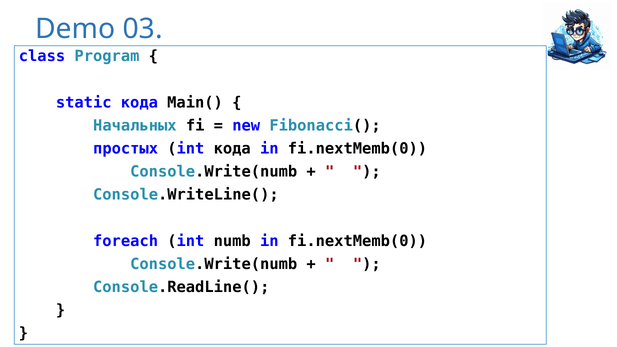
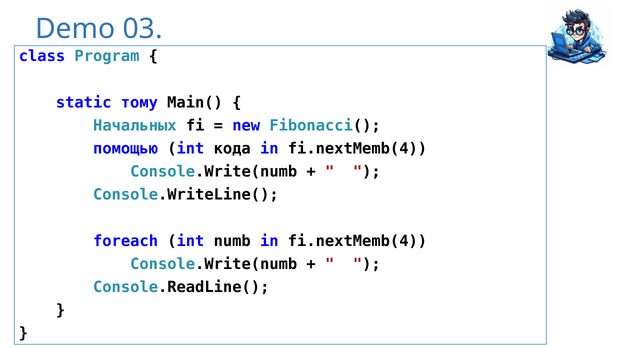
static кода: кода -> тому (139, 103)
простых: простых -> помощью (126, 149)
fi.nextMemb(0: fi.nextMemb(0 -> fi.nextMemb(4 (357, 149)
numb in fi.nextMemb(0: fi.nextMemb(0 -> fi.nextMemb(4 (357, 241)
